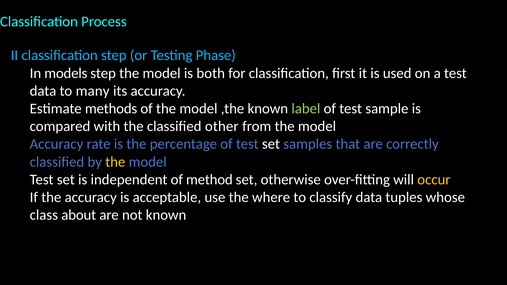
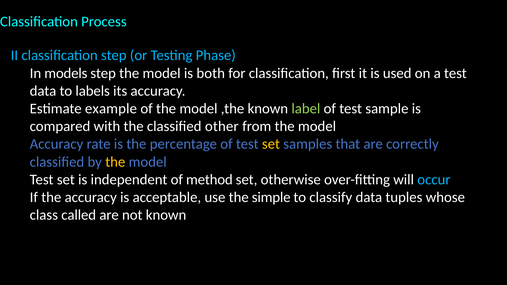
many: many -> labels (93, 91)
methods: methods -> example (111, 109)
set colour: white -> yellow (271, 144)
occur colour: yellow -> light blue (434, 180)
where: where -> simple (271, 197)
about: about -> called (79, 215)
